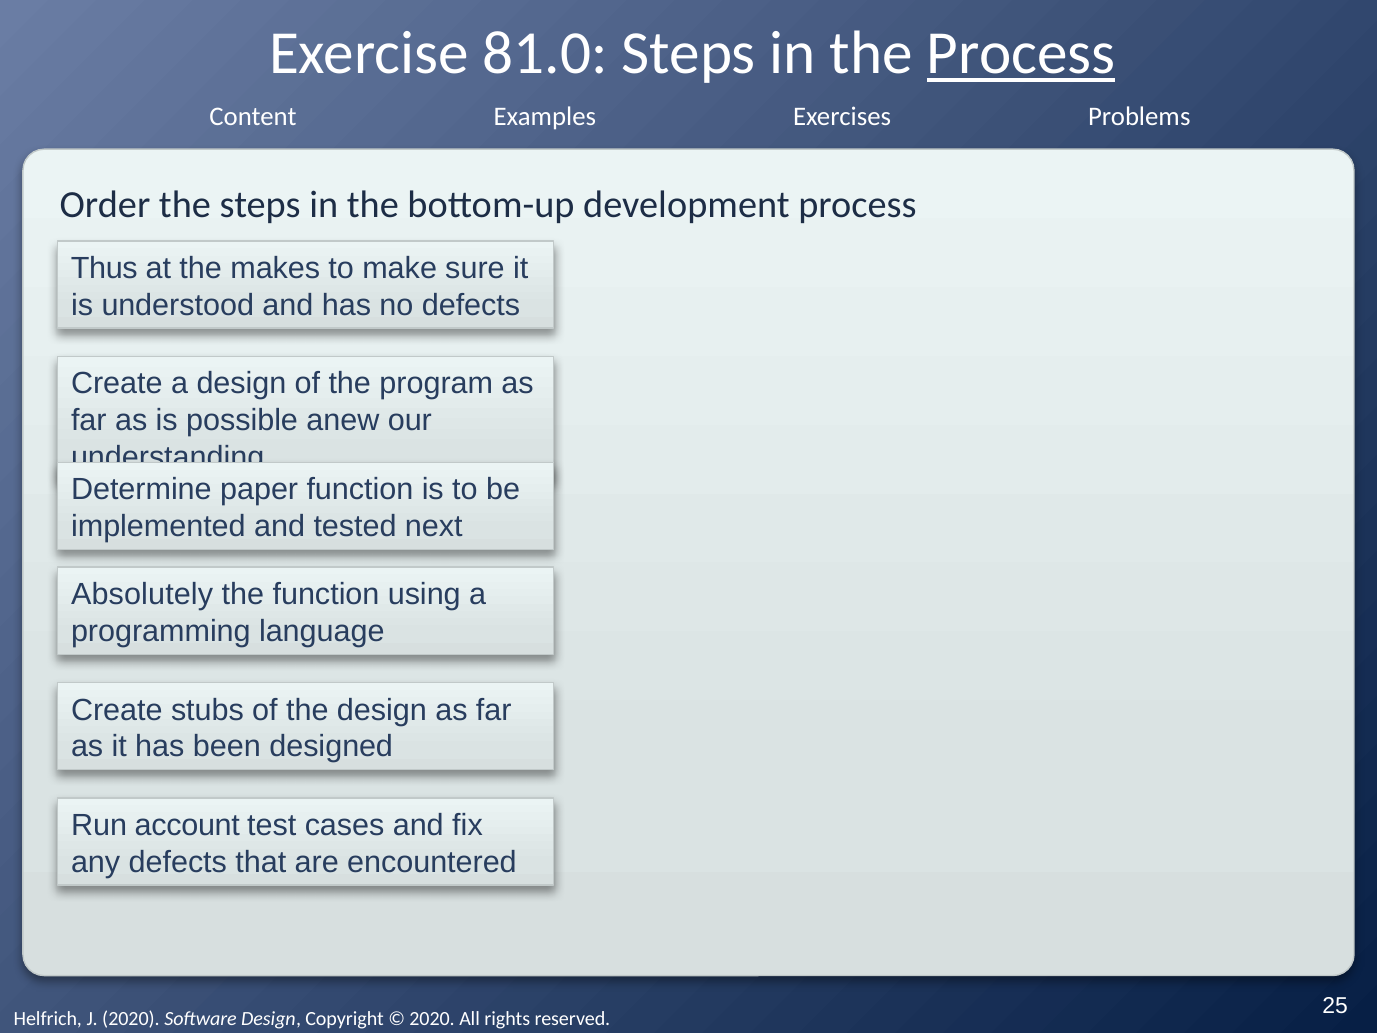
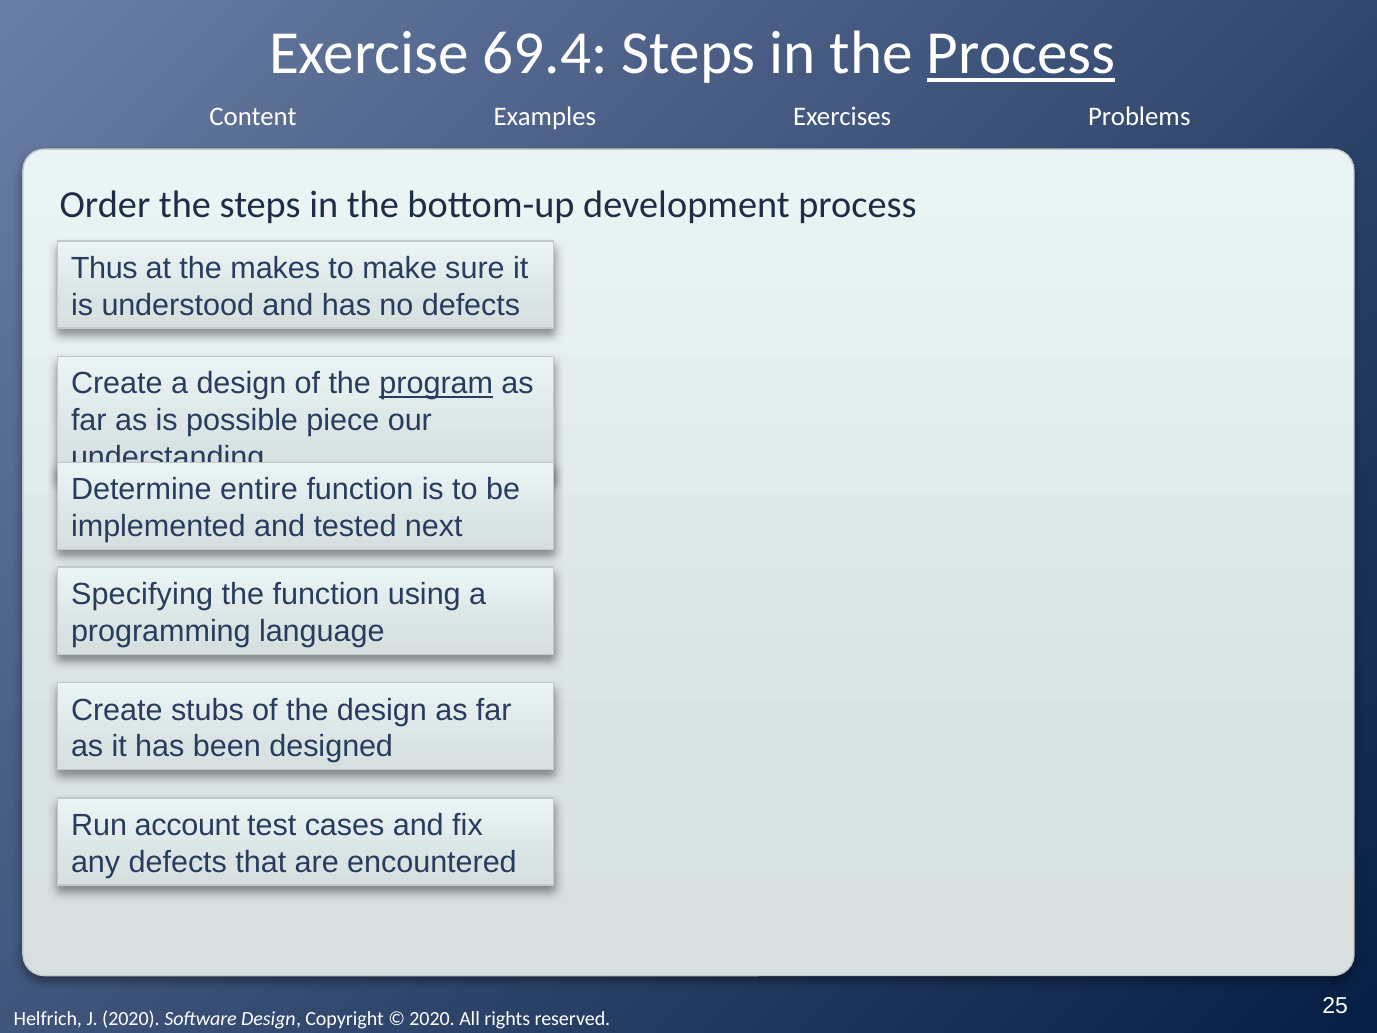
81.0: 81.0 -> 69.4 (545, 54)
program underline: none -> present (436, 384)
anew: anew -> piece (343, 420)
paper: paper -> entire (259, 490)
Absolutely: Absolutely -> Specifying (142, 594)
